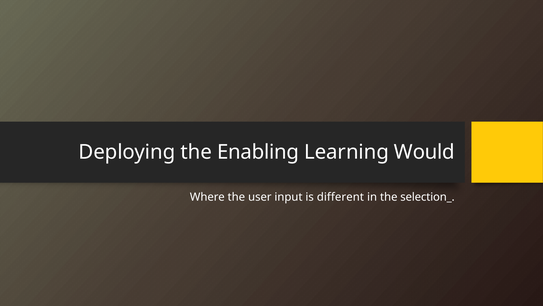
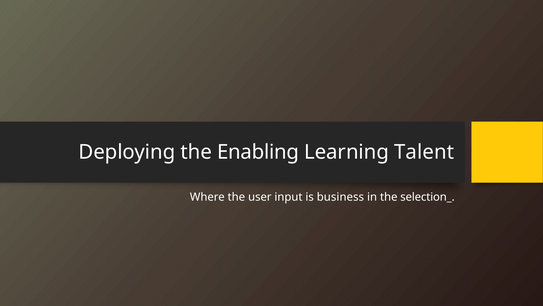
Would: Would -> Talent (424, 152)
different: different -> business (340, 197)
